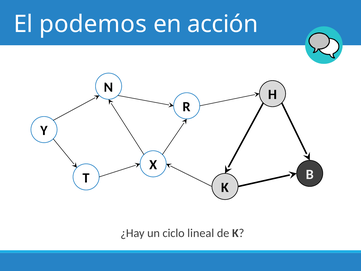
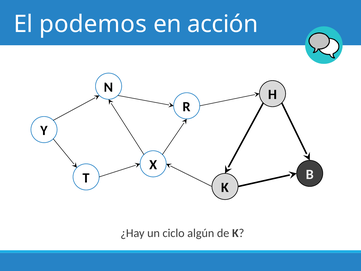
lineal: lineal -> algún (201, 233)
